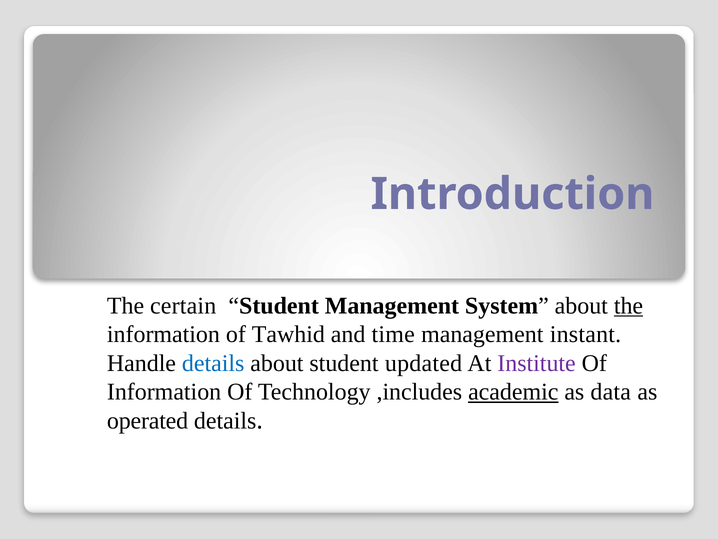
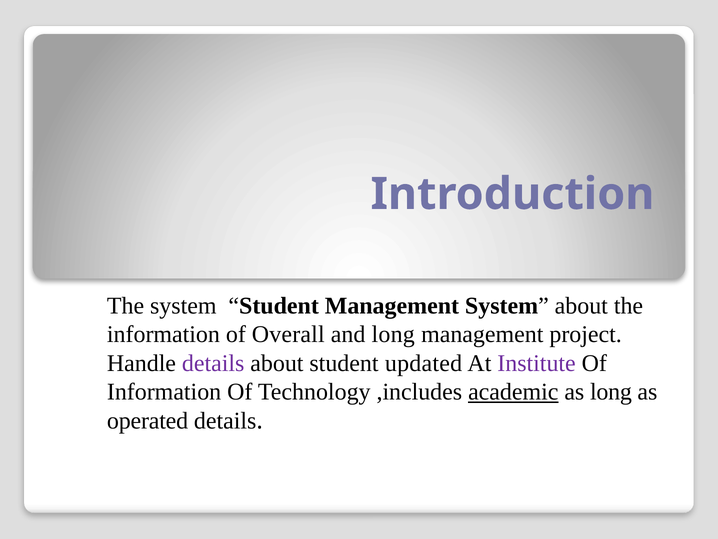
The certain: certain -> system (183, 305)
the underline: present -> none (628, 305)
Tawhid: Tawhid -> Overall (288, 334)
and time: time -> long (393, 334)
instant: instant -> project (586, 334)
details colour: blue -> purple (213, 363)
as data: data -> long (611, 392)
